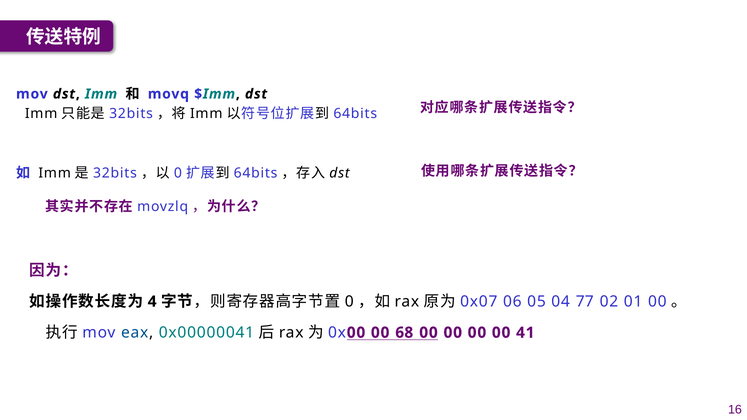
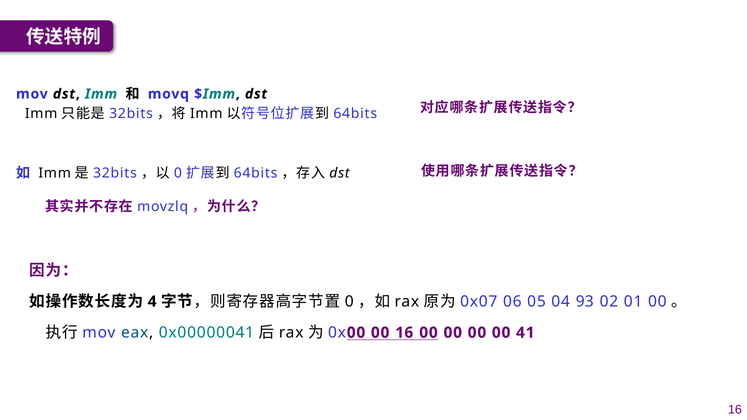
77: 77 -> 93 (585, 302)
00 68: 68 -> 16 (404, 333)
